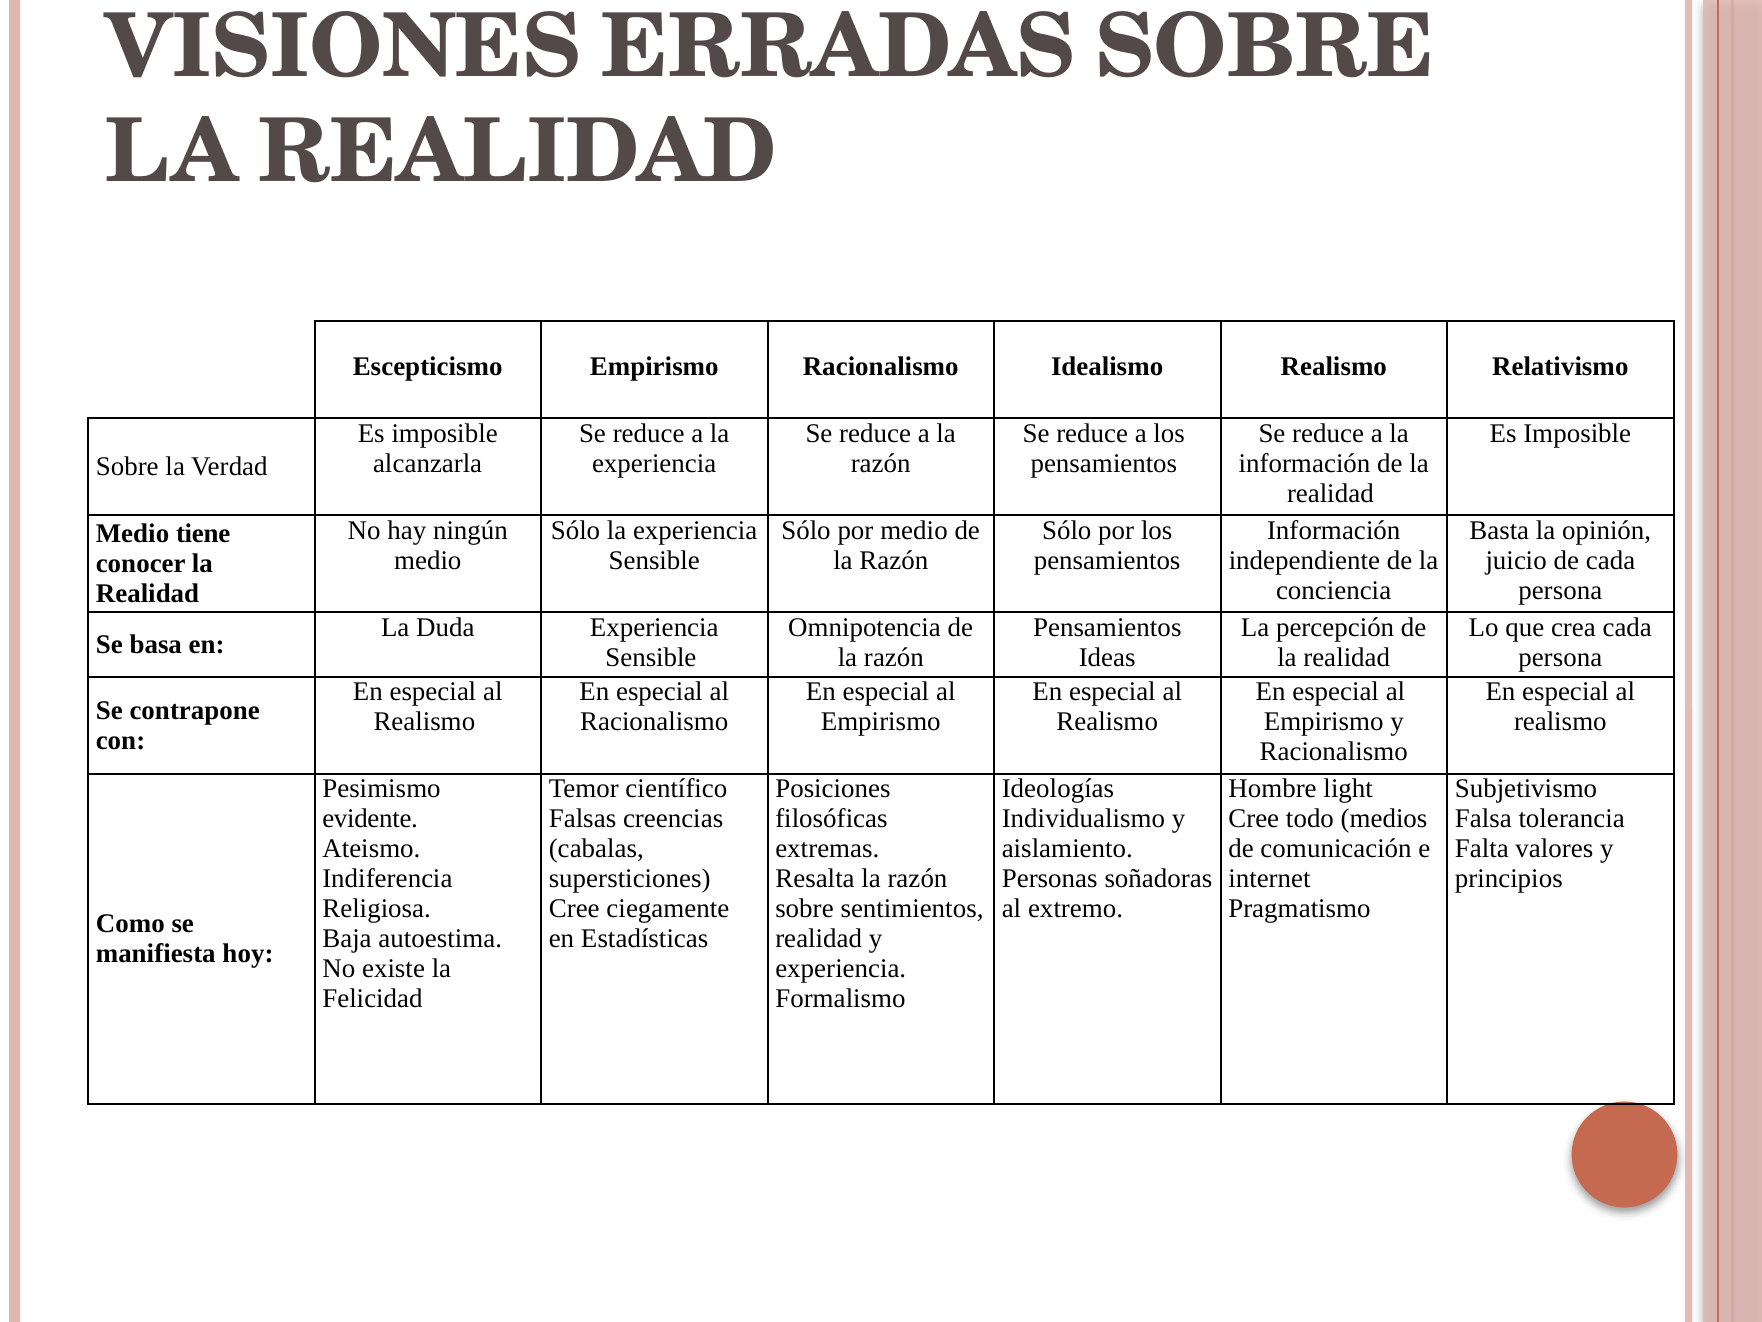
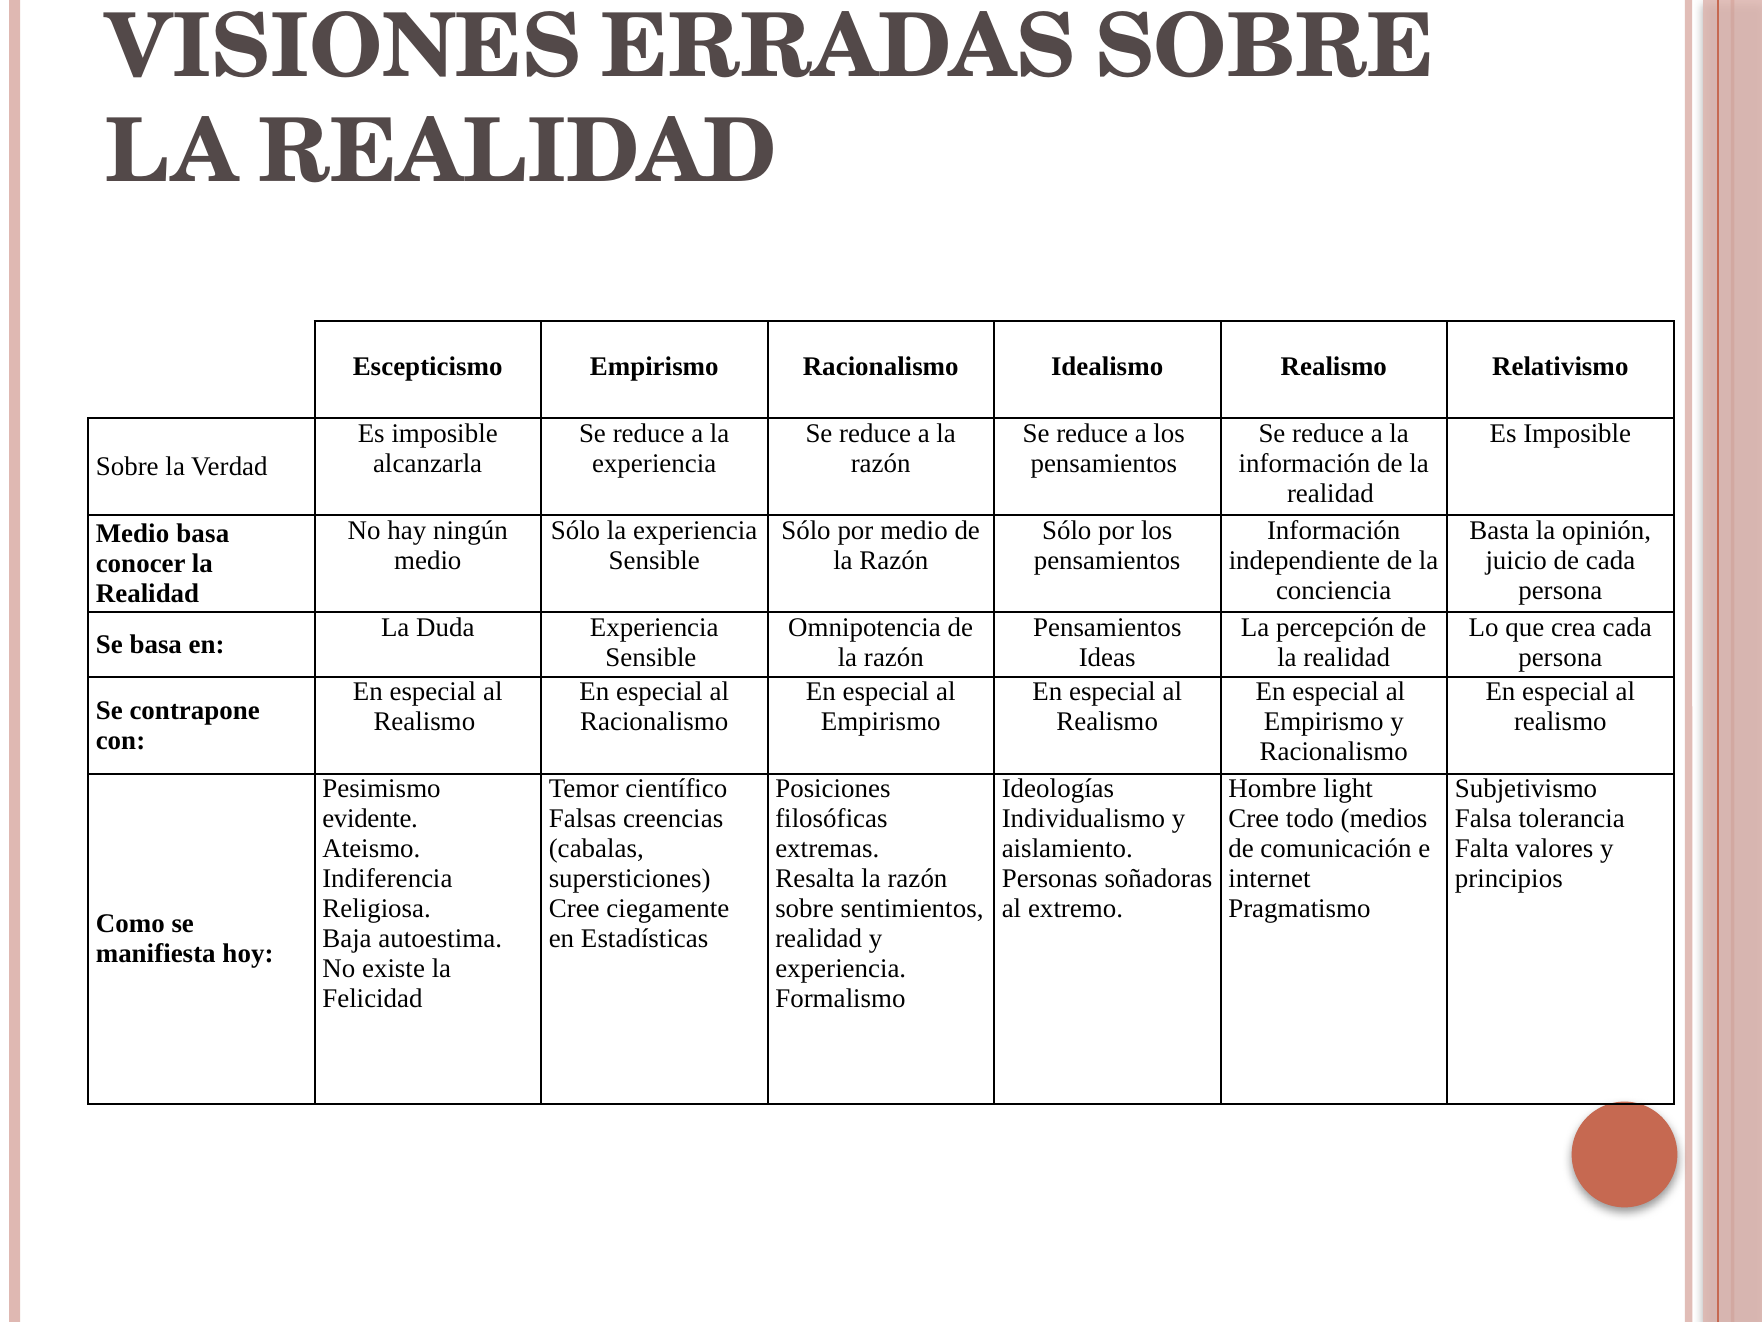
Medio tiene: tiene -> basa (203, 534)
